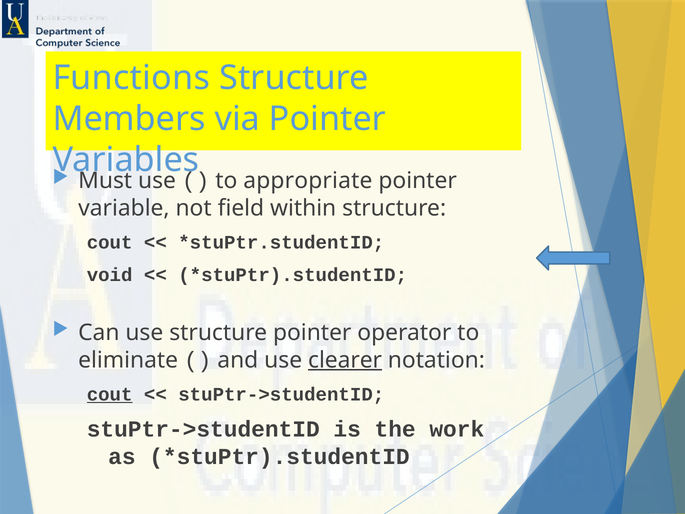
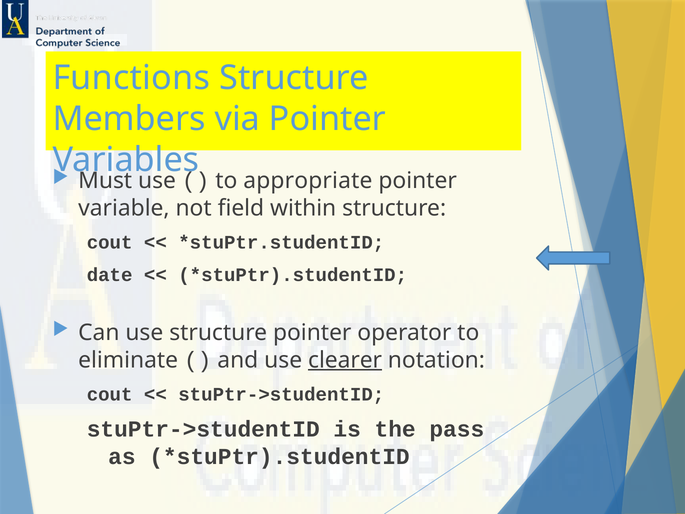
void: void -> date (110, 275)
cout underline: present -> none (110, 394)
work: work -> pass (457, 429)
